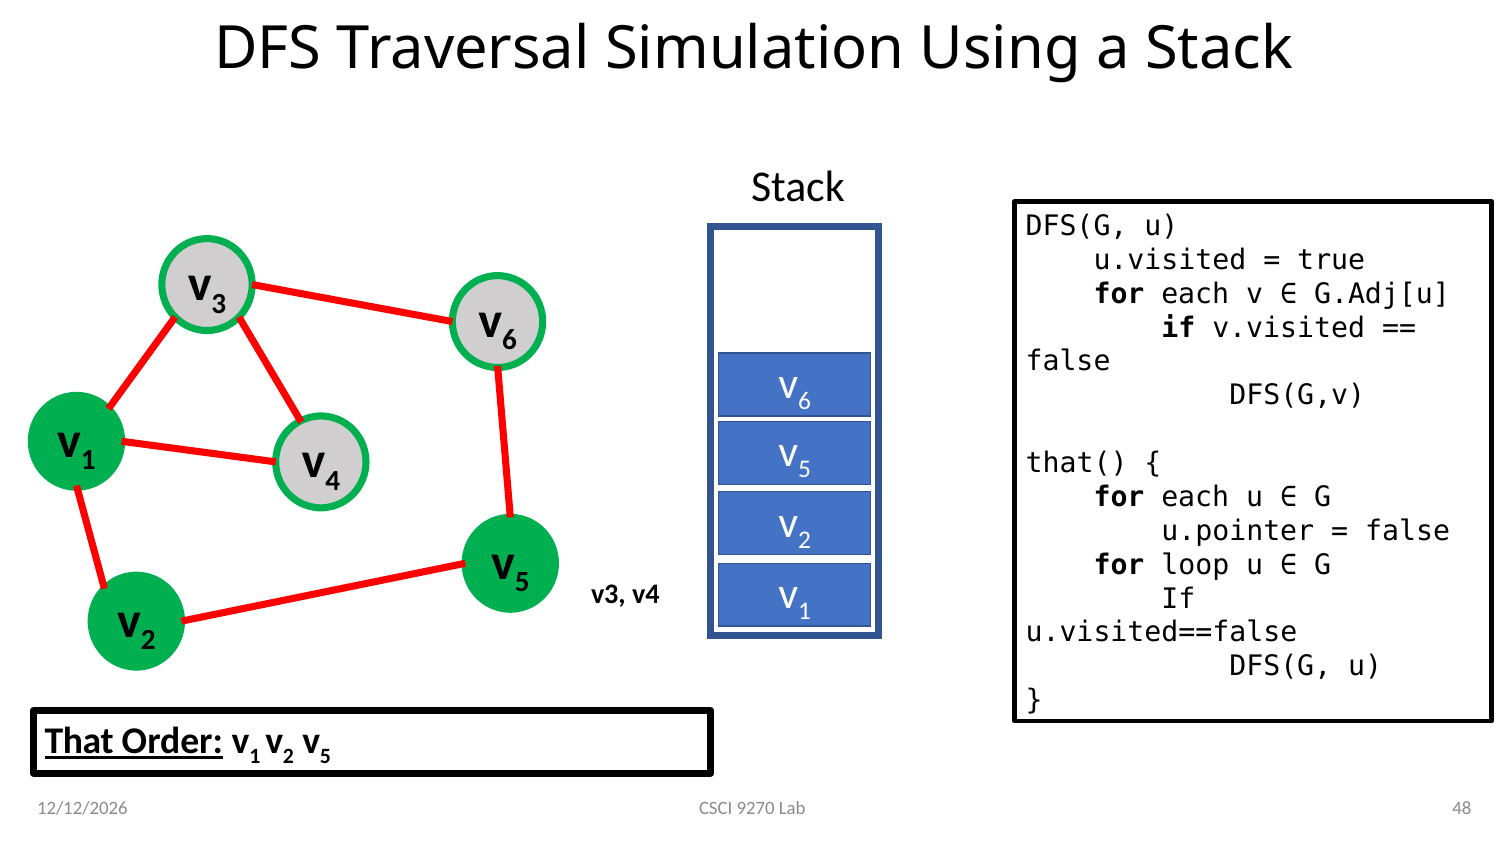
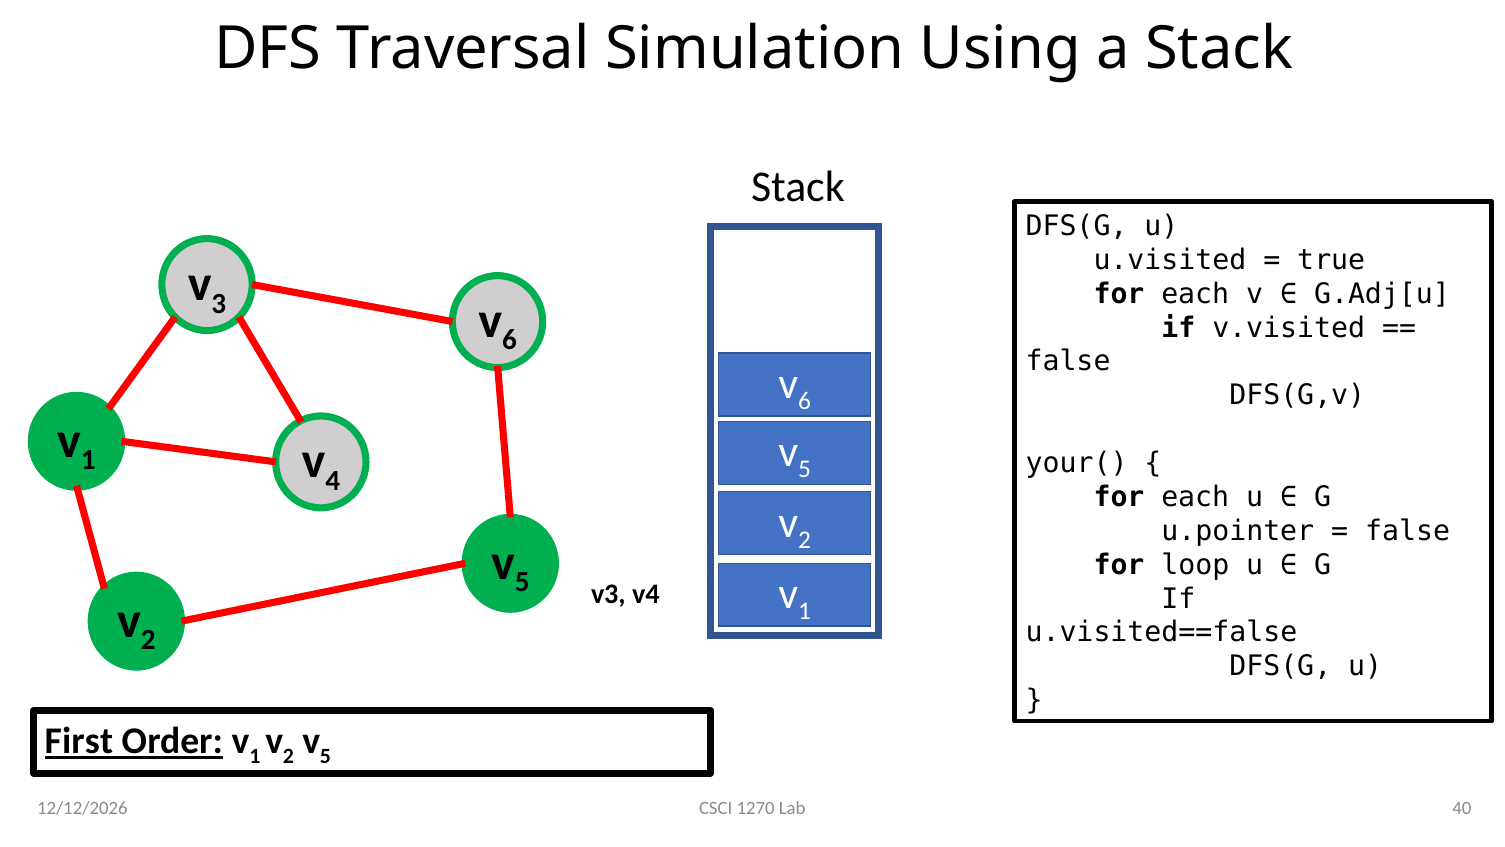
that(: that( -> your( (1077, 463)
That: That -> First (79, 741)
9270: 9270 -> 1270 (756, 808)
48: 48 -> 40 (1462, 808)
